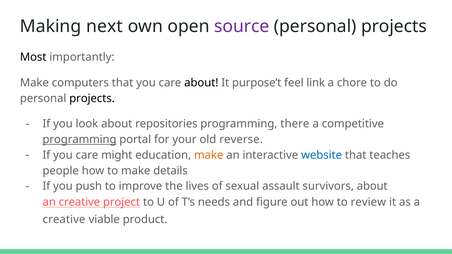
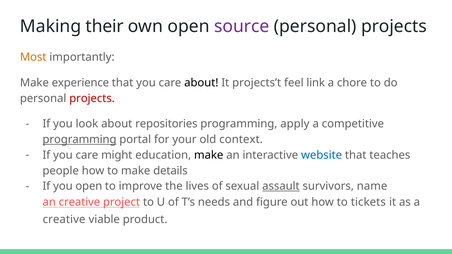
next: next -> their (105, 27)
Most colour: black -> orange (33, 57)
computers: computers -> experience (80, 83)
purpose’t: purpose’t -> projects’t (257, 83)
projects colour: black -> red (92, 98)
there: there -> apply (295, 124)
reverse: reverse -> context (241, 140)
make colour: orange -> black (209, 155)
you push: push -> open (89, 186)
assault underline: none -> present (281, 186)
survivors about: about -> name (372, 186)
review: review -> tickets (368, 202)
